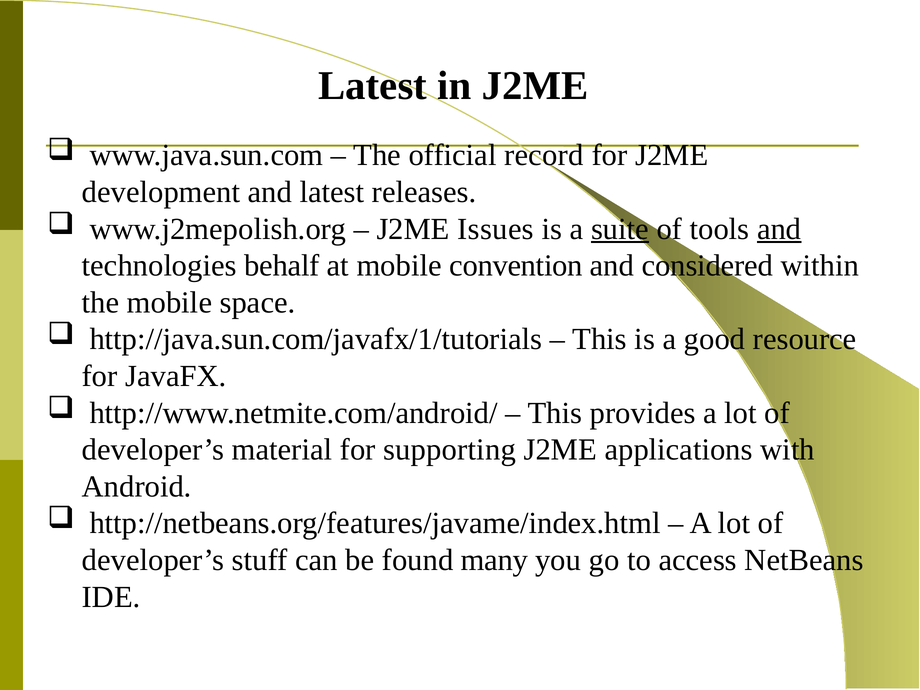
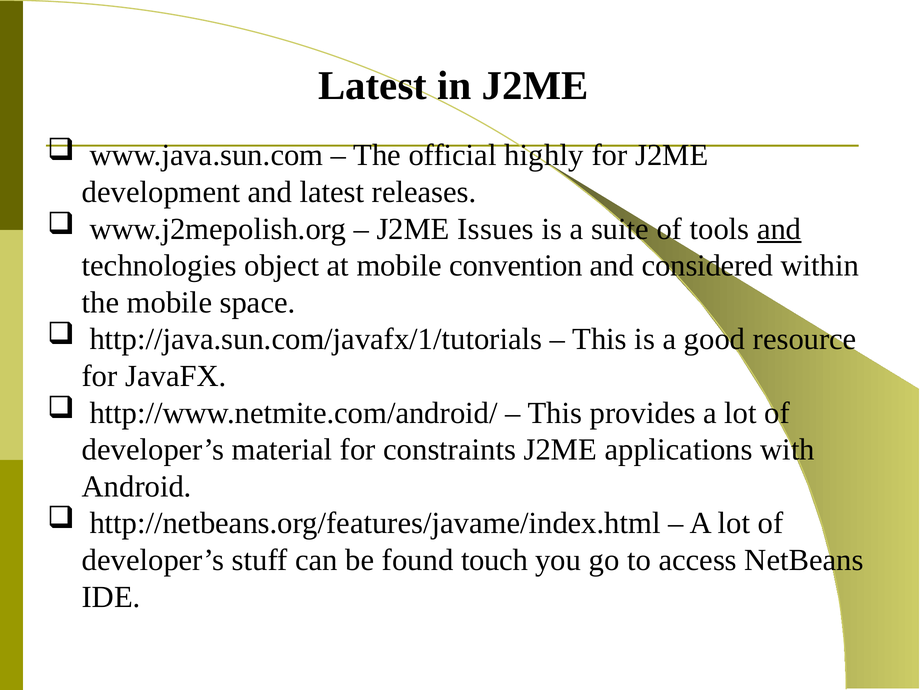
record: record -> highly (544, 155)
suite underline: present -> none (620, 229)
behalf: behalf -> object (282, 266)
supporting: supporting -> constraints (450, 450)
many: many -> touch (494, 560)
